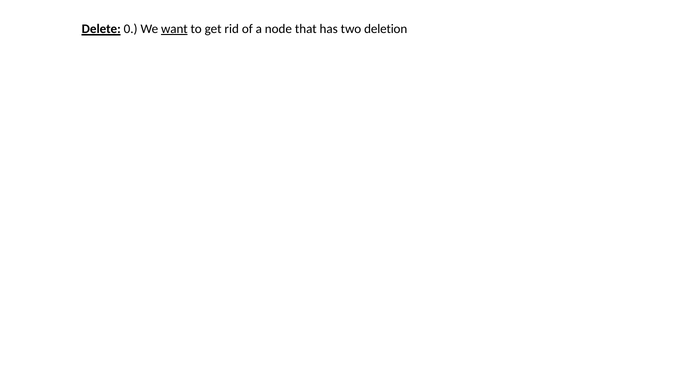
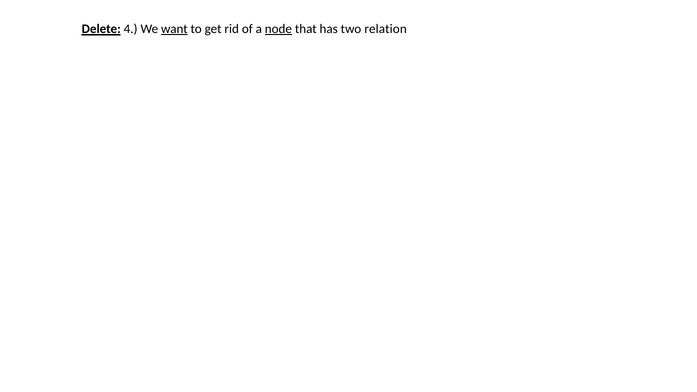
0: 0 -> 4 (131, 29)
node underline: none -> present (278, 29)
deletion: deletion -> relation (386, 29)
